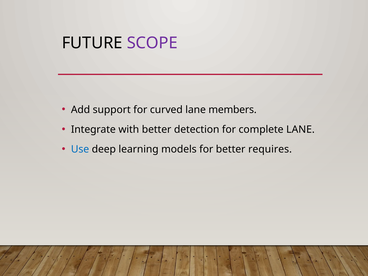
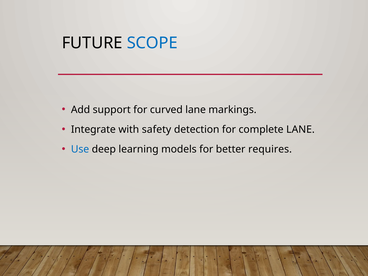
SCOPE colour: purple -> blue (152, 43)
members: members -> markings (233, 110)
with better: better -> safety (157, 129)
